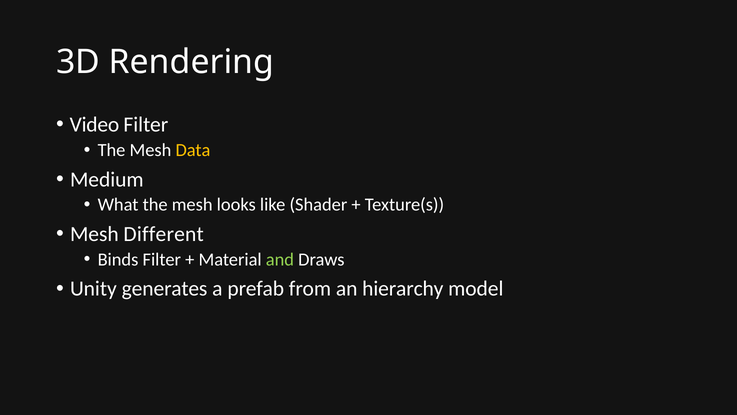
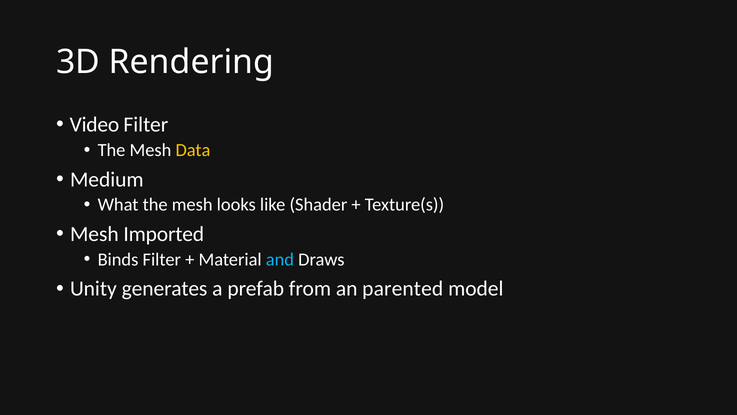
Different: Different -> Imported (164, 234)
and colour: light green -> light blue (280, 259)
hierarchy: hierarchy -> parented (403, 288)
